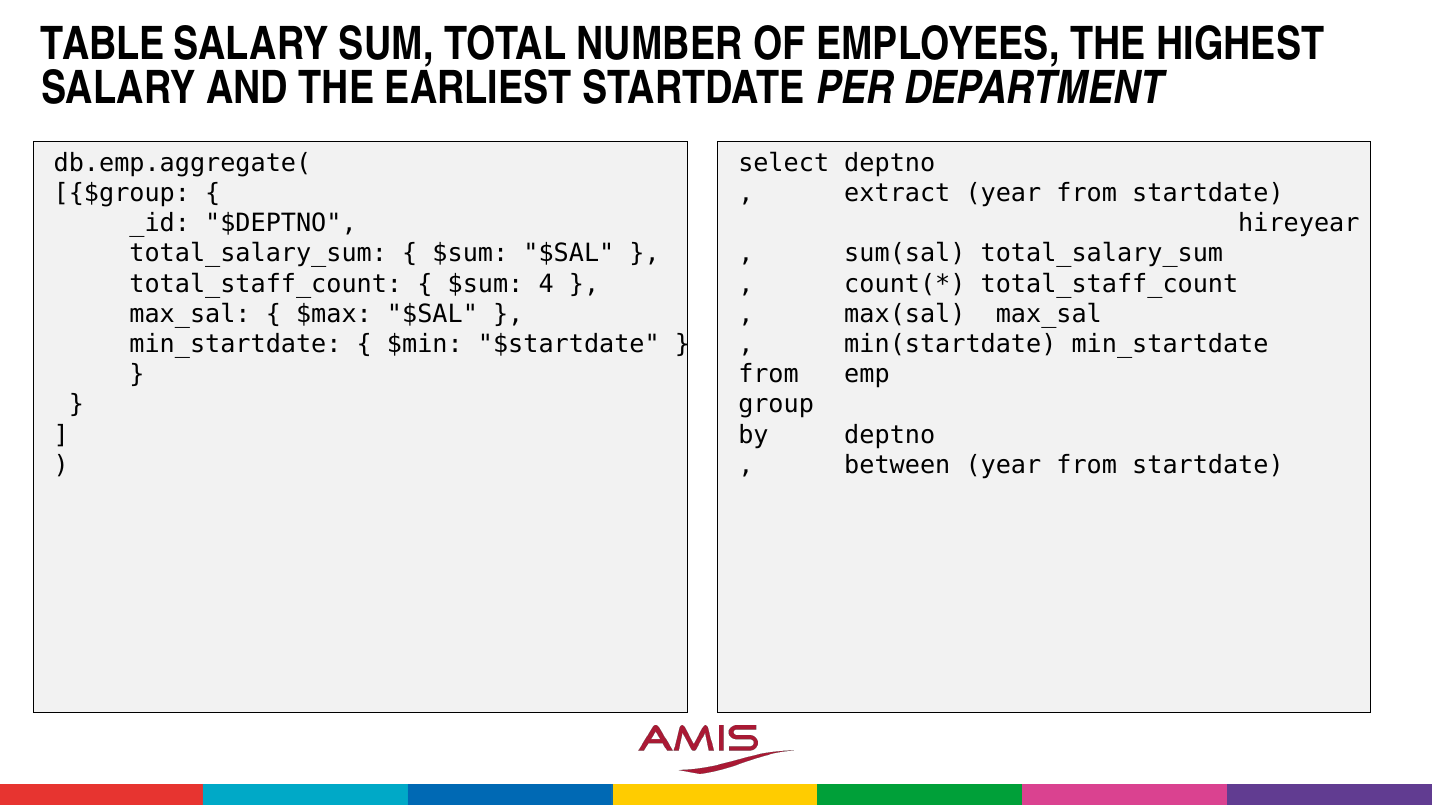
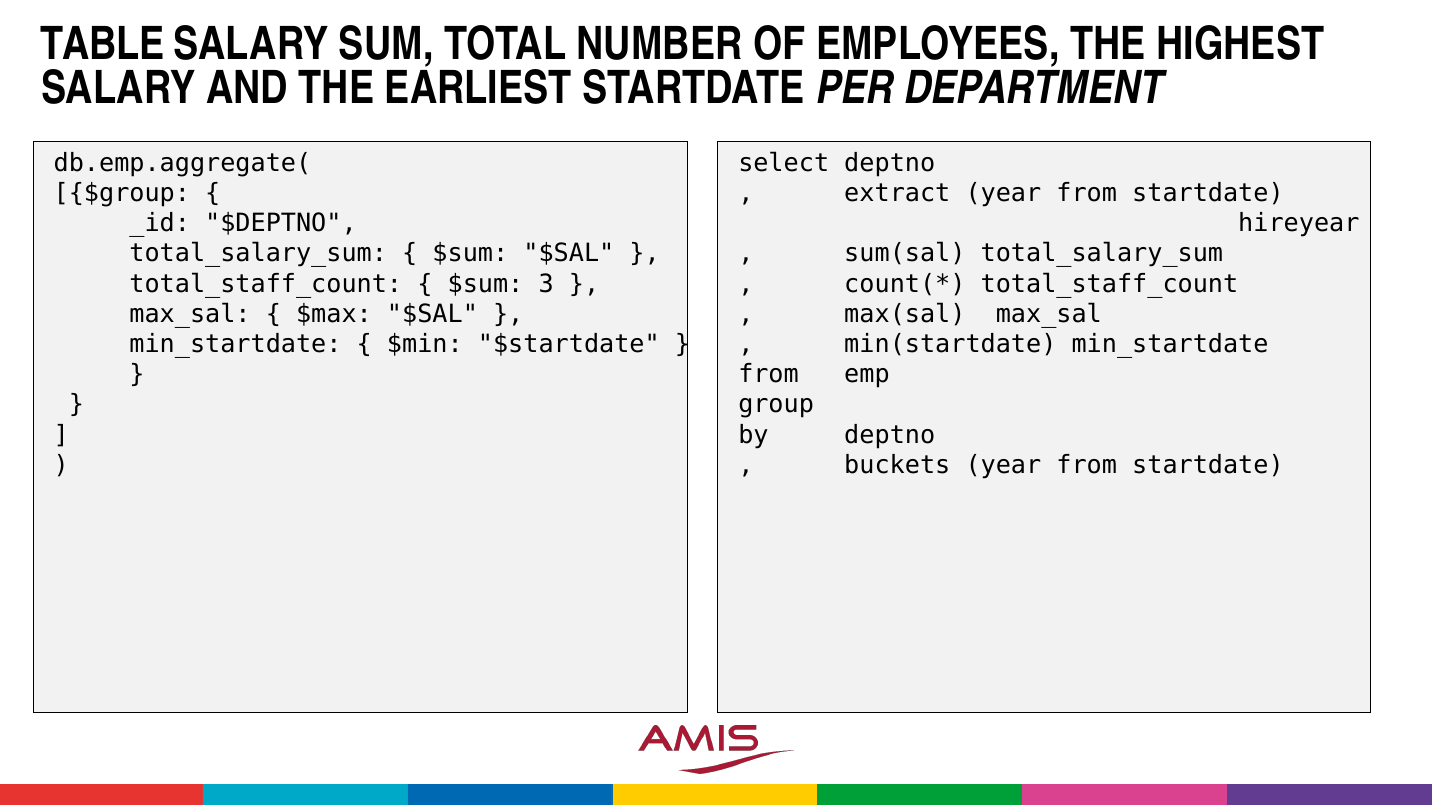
4: 4 -> 3 (546, 284)
between: between -> buckets (897, 465)
